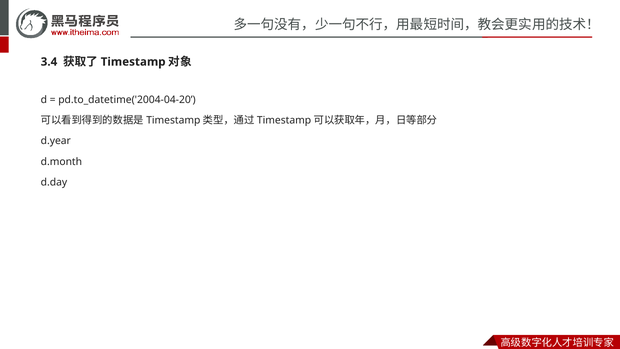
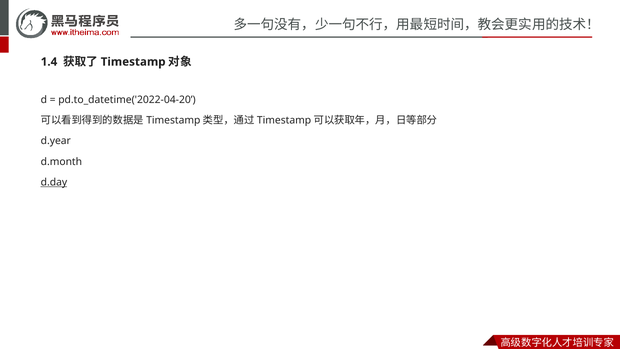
3.4: 3.4 -> 1.4 (49, 62)
pd.to_datetime('2004-04-20: pd.to_datetime('2004-04-20 -> pd.to_datetime('2022-04-20 (127, 100)
d.day underline: none -> present (54, 182)
